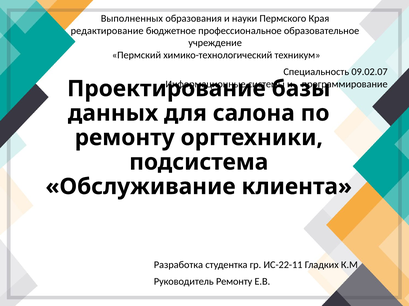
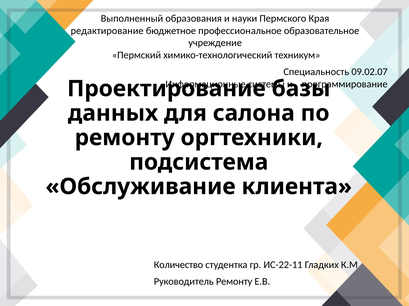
Выполненных: Выполненных -> Выполненный (132, 19)
Разработка: Разработка -> Количество (178, 266)
